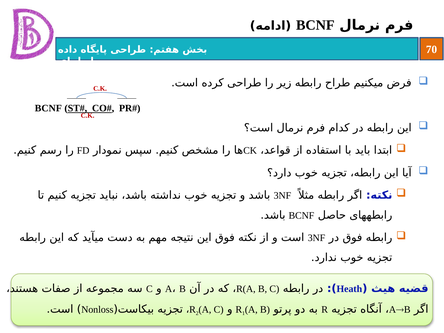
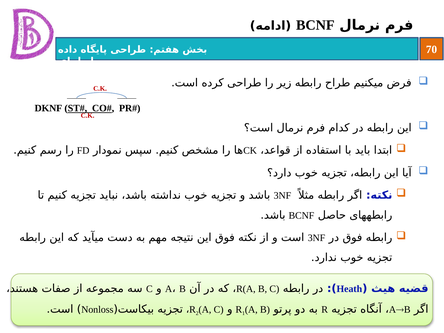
BCNF: BCNF -> DKNF (48, 108)
